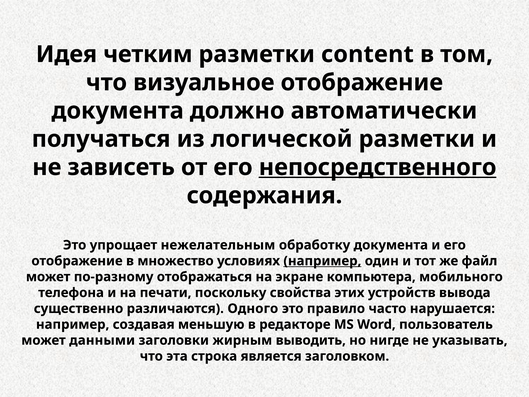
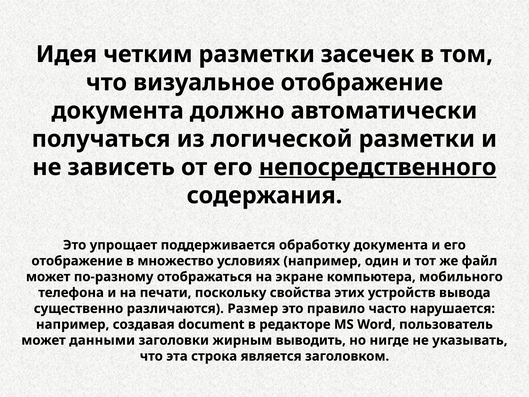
content: content -> засечек (368, 54)
нежелательным: нежелательным -> поддерживается (218, 245)
например underline: present -> none (322, 261)
Одного: Одного -> Размер (253, 308)
меньшую: меньшую -> document (211, 324)
